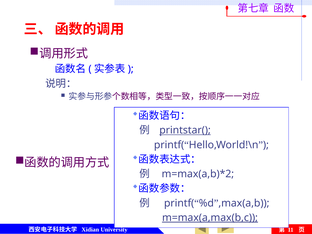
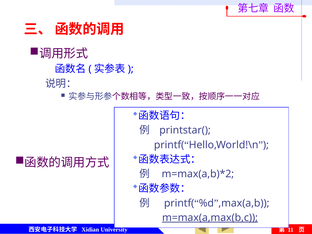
printstar( underline: present -> none (185, 130)
